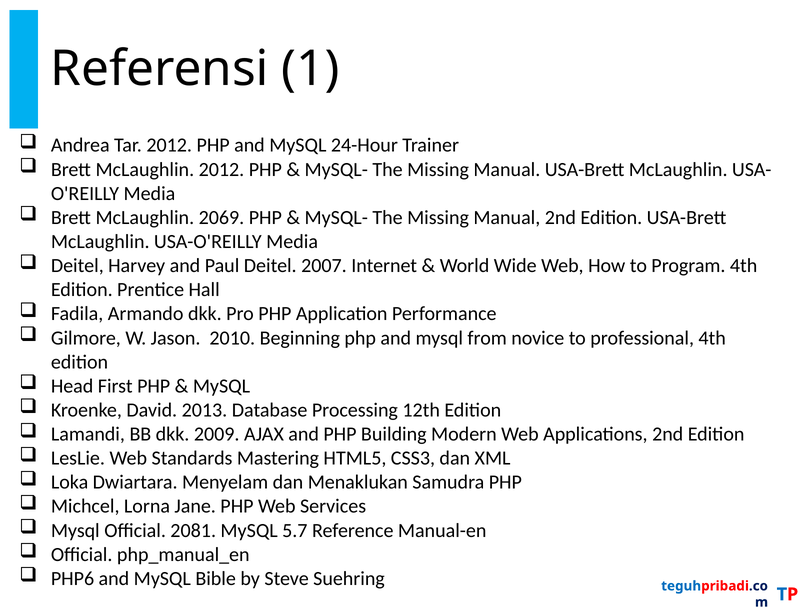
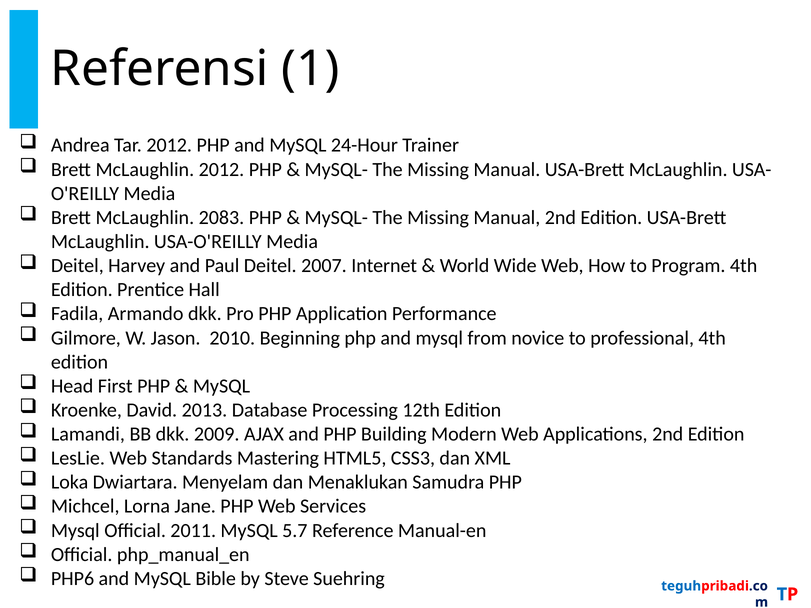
2069: 2069 -> 2083 (221, 218)
2081: 2081 -> 2011 (193, 531)
